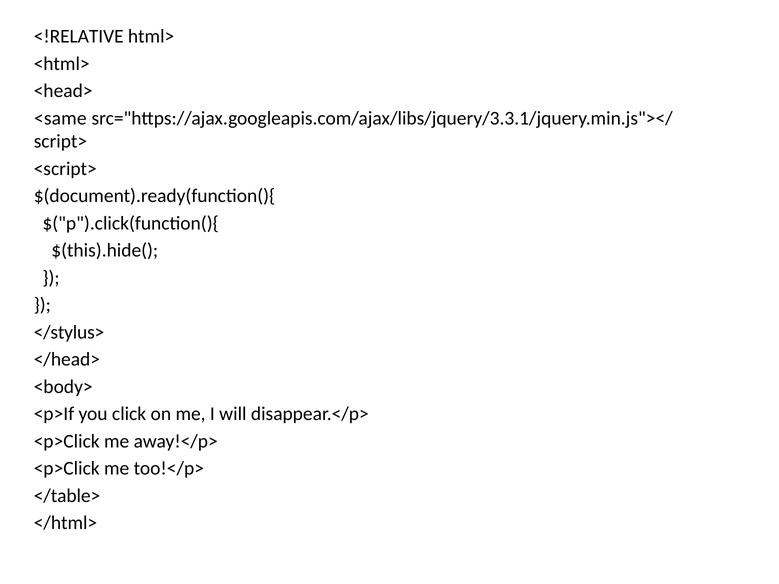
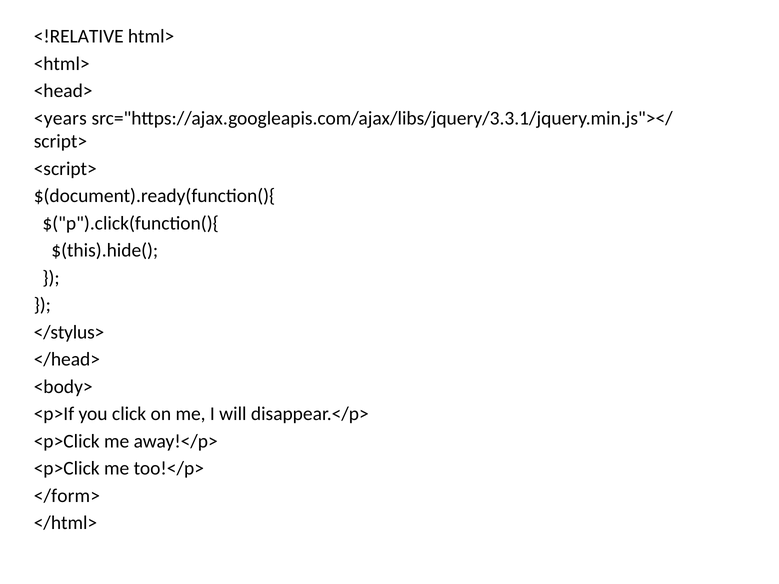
<same: <same -> <years (60, 118)
</table>: </table> -> </form> (67, 496)
